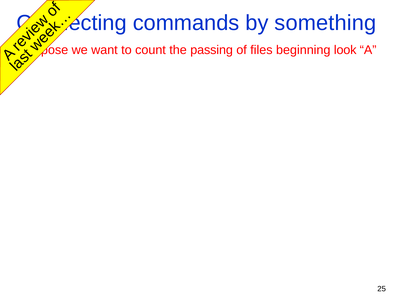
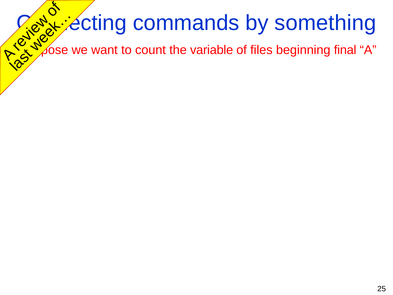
passing: passing -> variable (212, 50)
look: look -> final (345, 50)
